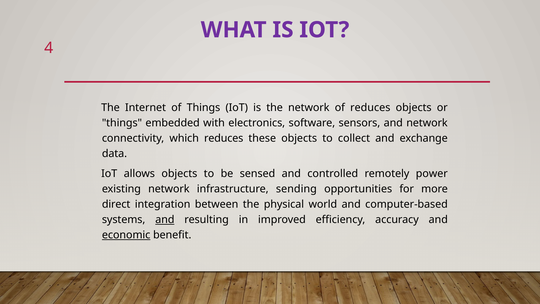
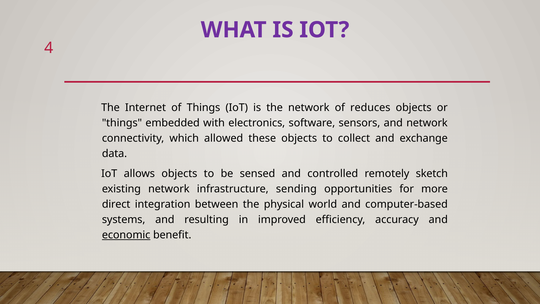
which reduces: reduces -> allowed (224, 138)
power: power -> sketch (432, 173)
and underline: present -> none (165, 220)
